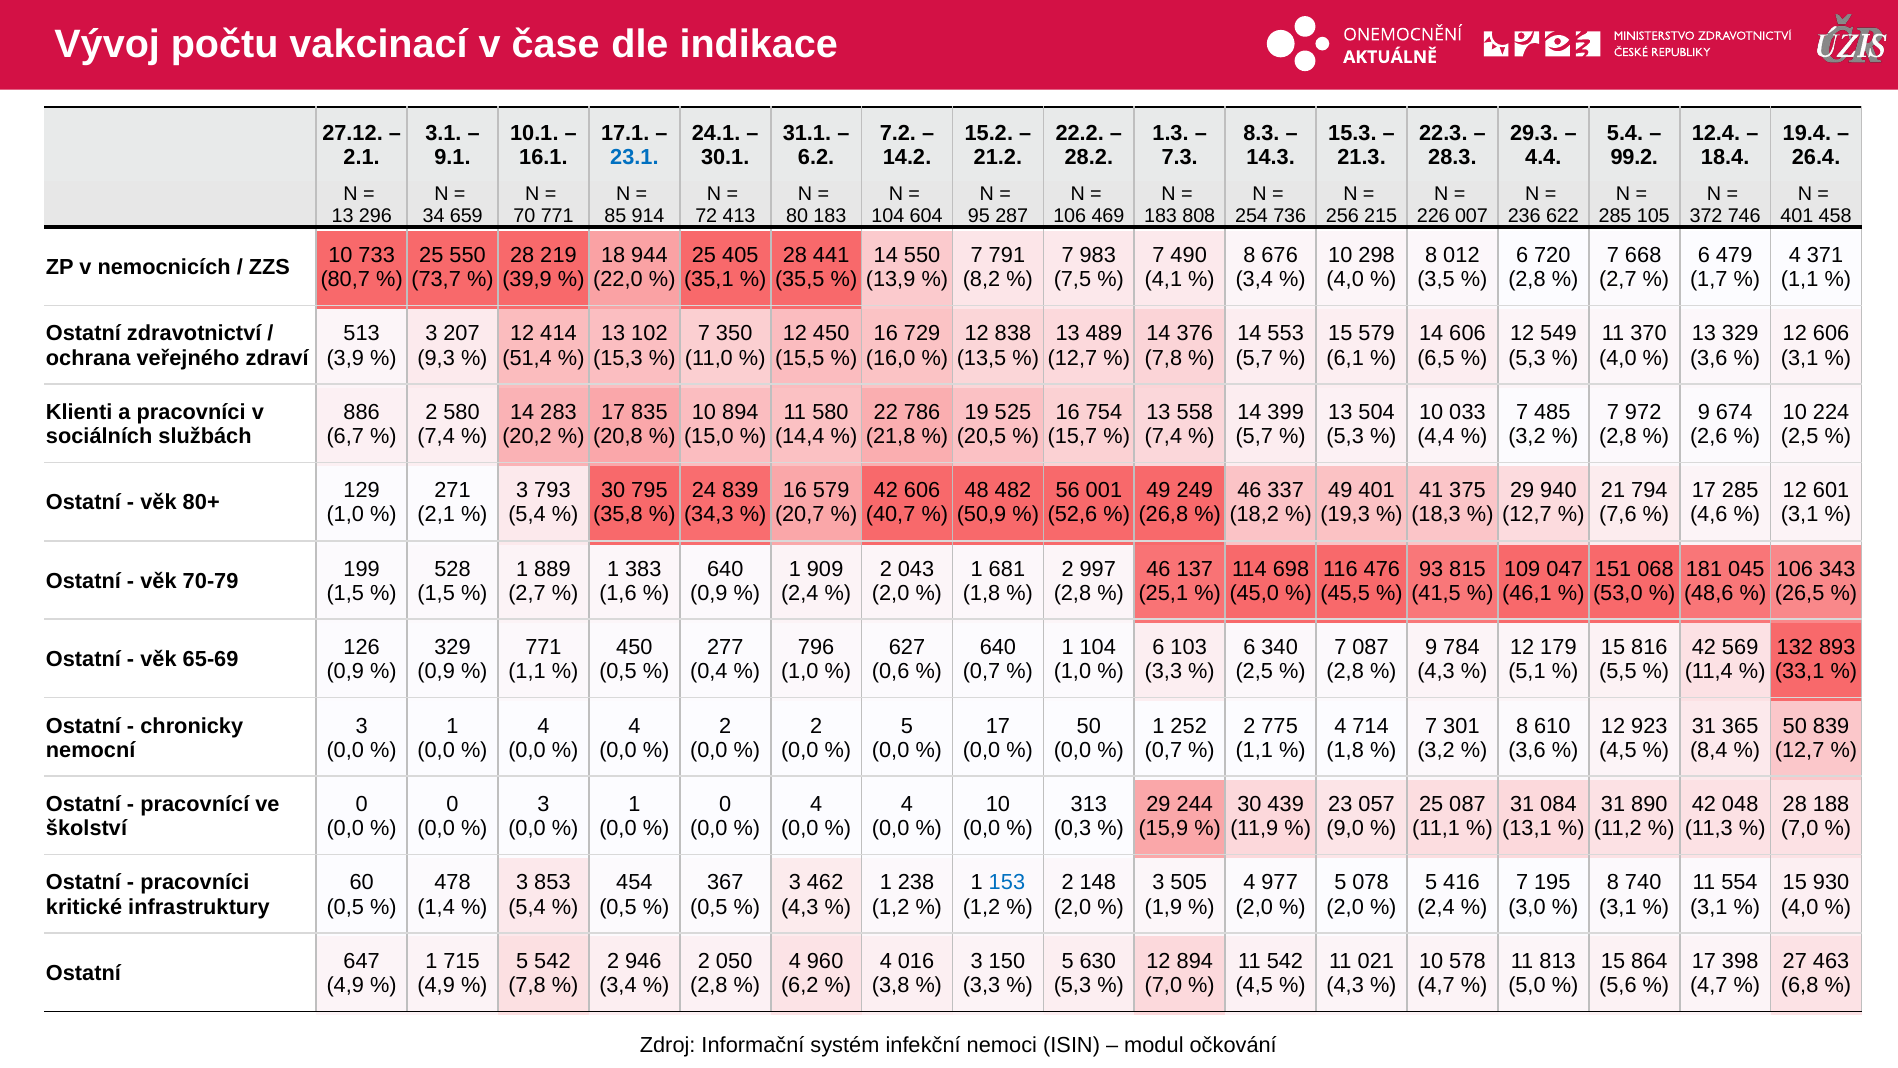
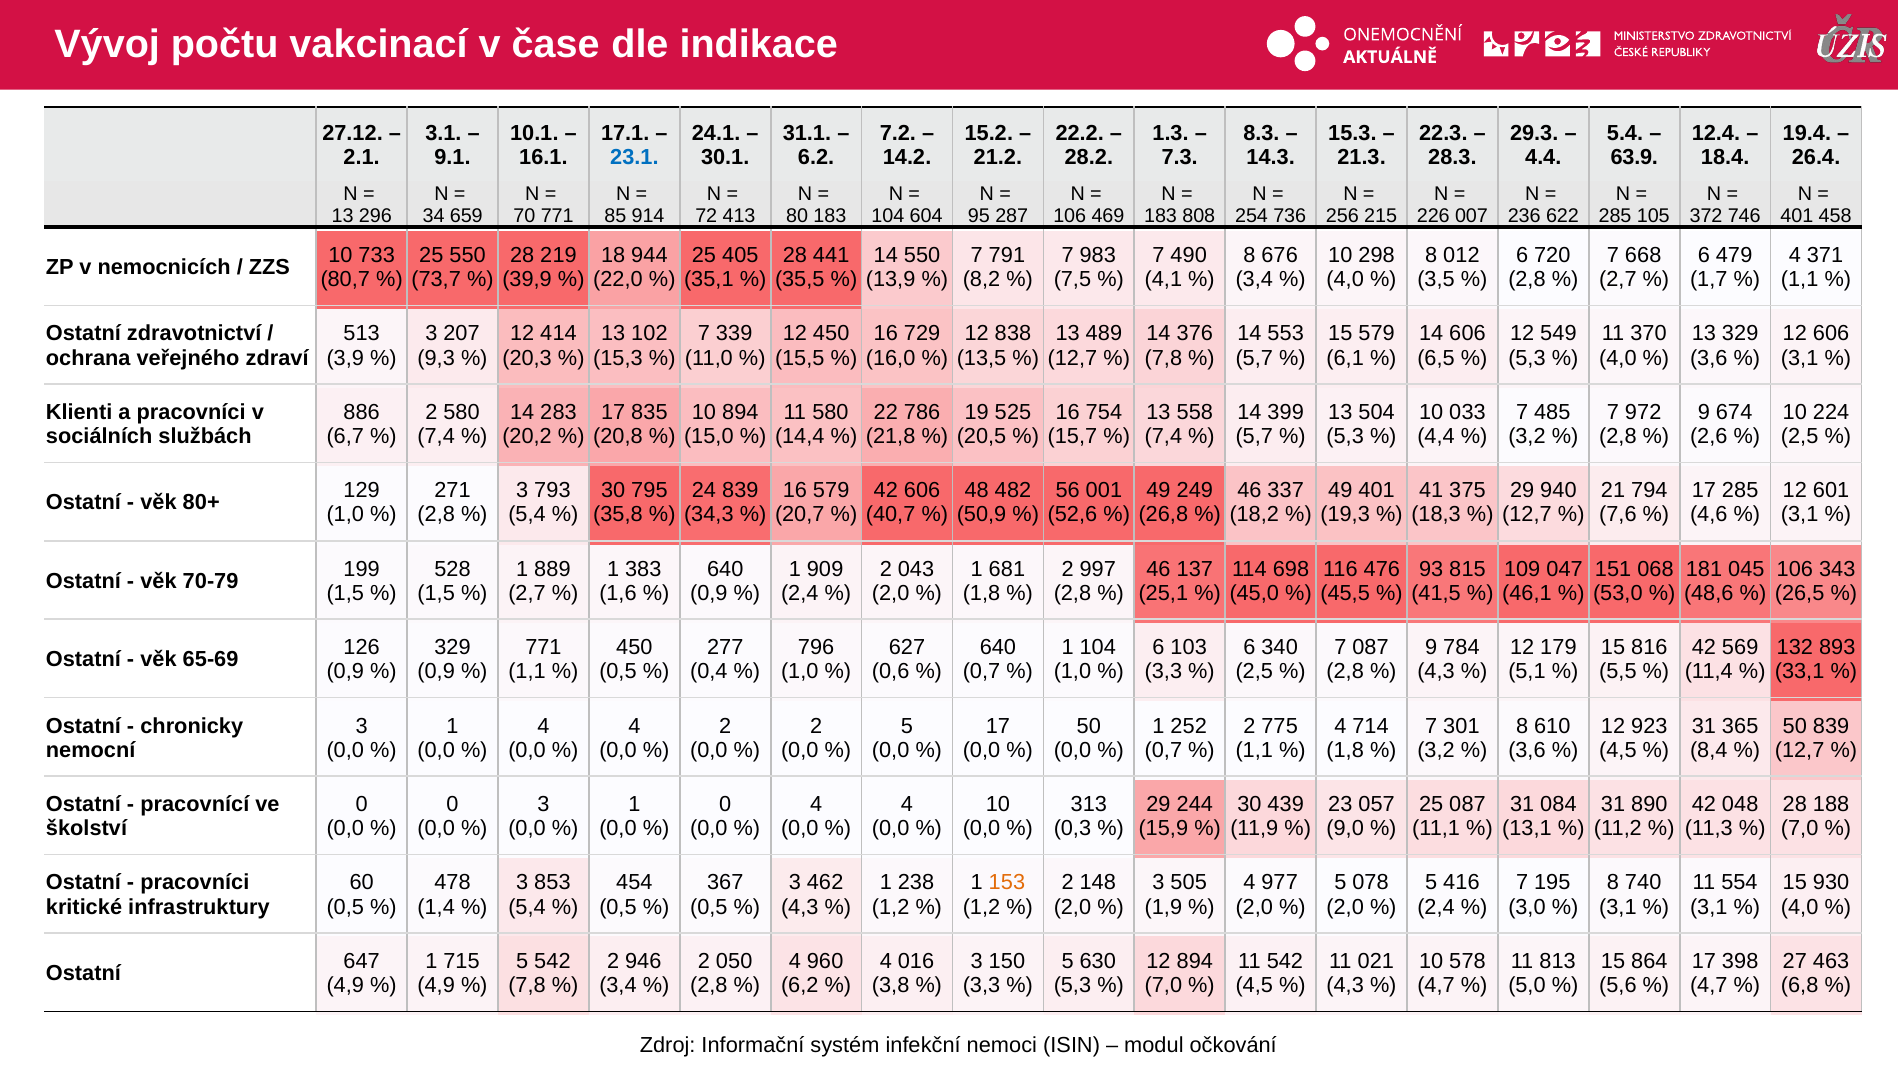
99.2: 99.2 -> 63.9 (1634, 157)
350: 350 -> 339 (734, 334)
51,4: 51,4 -> 20,3 (527, 358)
2,1: 2,1 -> 2,8 (436, 515)
153 colour: blue -> orange (1007, 882)
